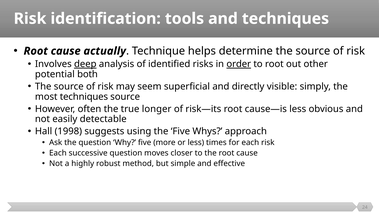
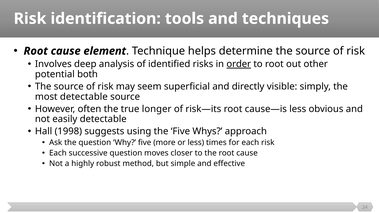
actually: actually -> element (105, 51)
deep underline: present -> none (85, 64)
most techniques: techniques -> detectable (84, 97)
